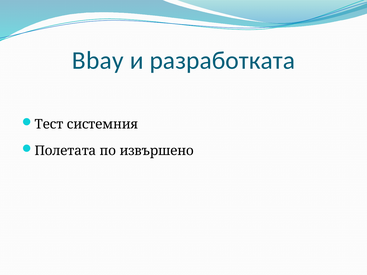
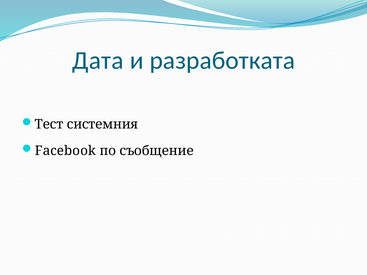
Bbay: Bbay -> Дата (98, 61)
Полетата: Полетата -> Facebook (65, 151)
извършено: извършено -> съобщение (157, 151)
